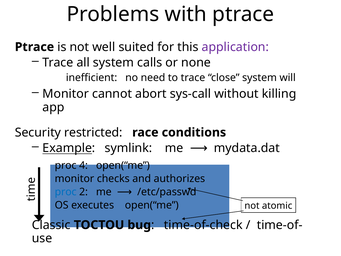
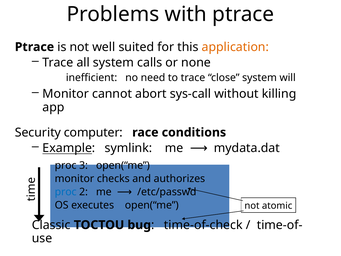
application colour: purple -> orange (235, 47)
restricted: restricted -> computer (93, 132)
4: 4 -> 3 (84, 165)
